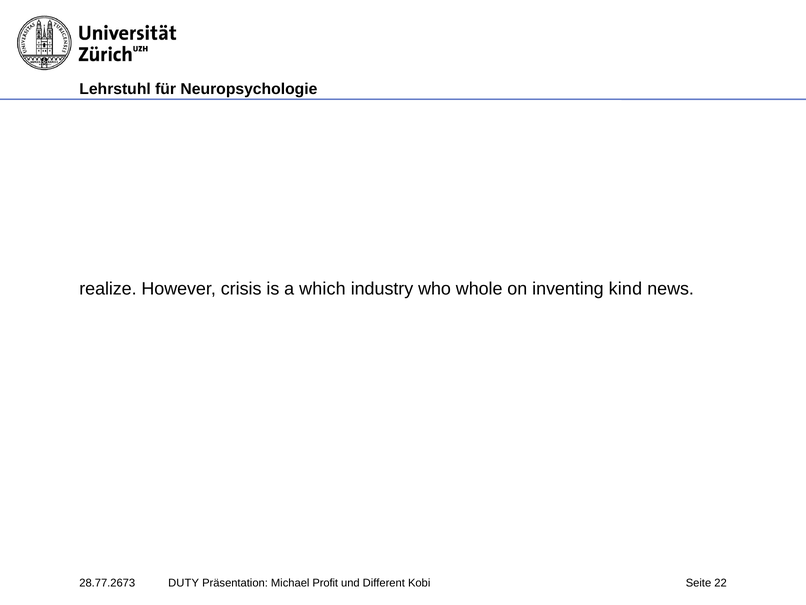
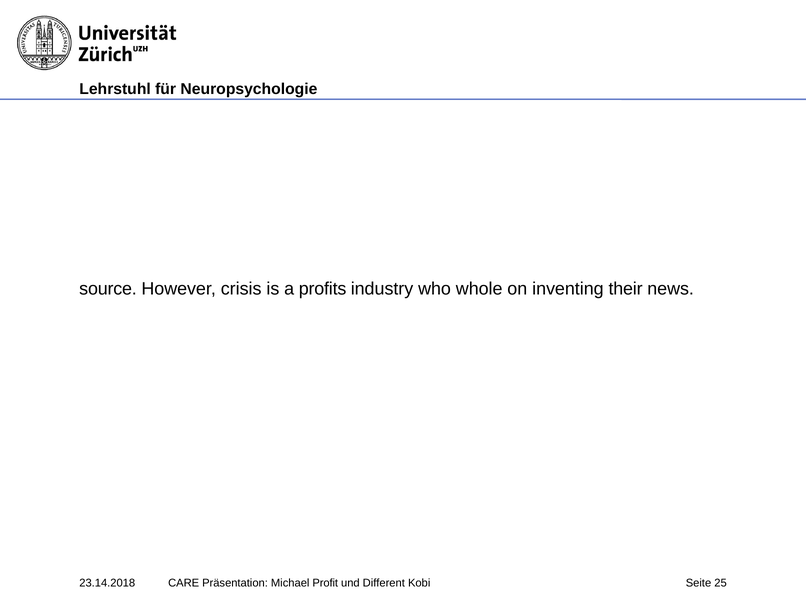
realize: realize -> source (108, 288)
which: which -> profits (323, 288)
kind: kind -> their (626, 288)
28.77.2673: 28.77.2673 -> 23.14.2018 (107, 583)
DUTY: DUTY -> CARE (184, 583)
22: 22 -> 25 (721, 583)
